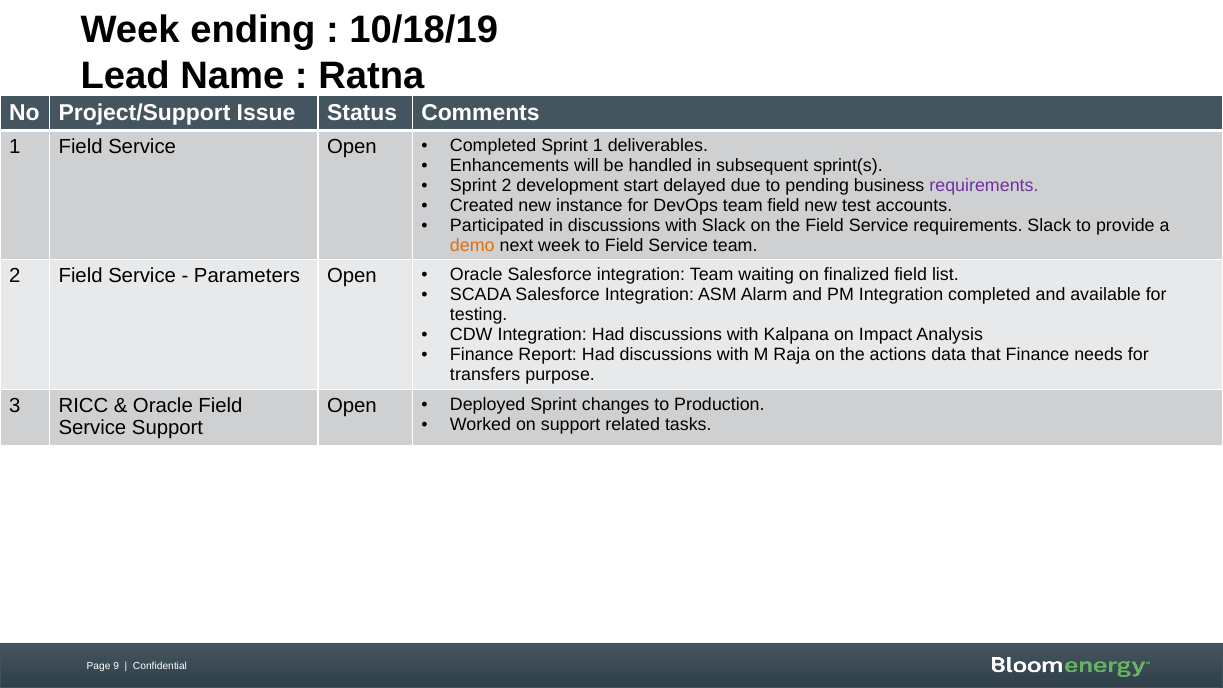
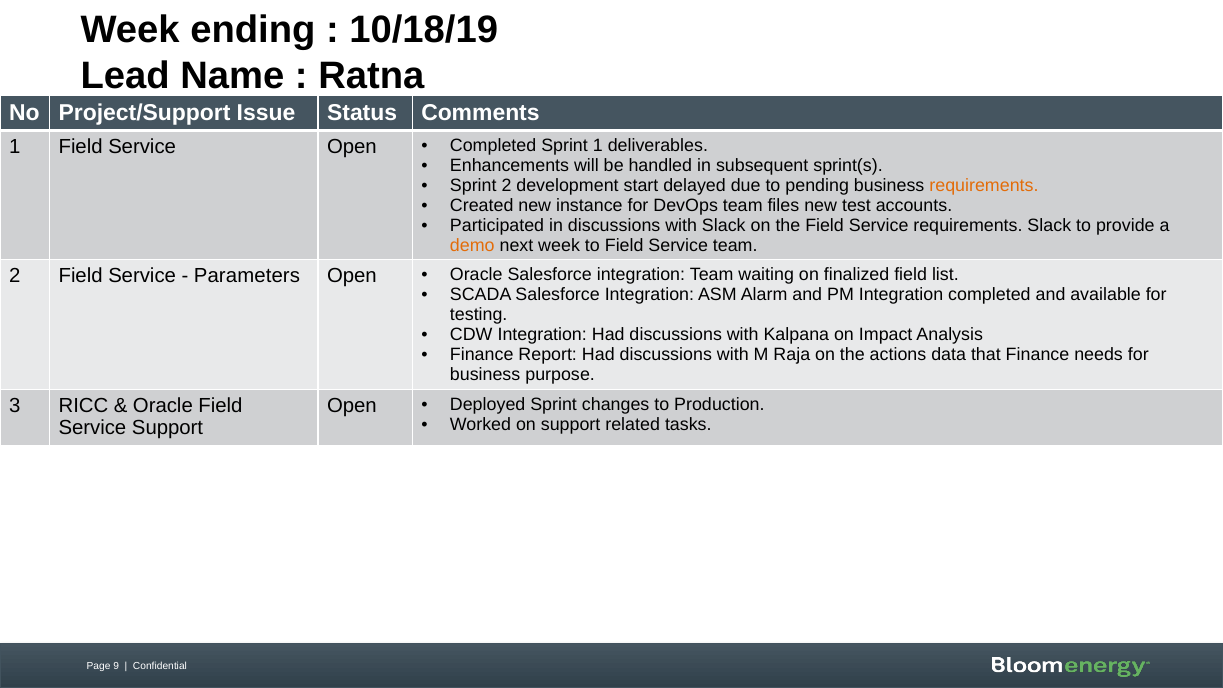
requirements colour: purple -> orange (984, 185)
team field: field -> files (783, 205)
transfers: transfers -> business (485, 375)
